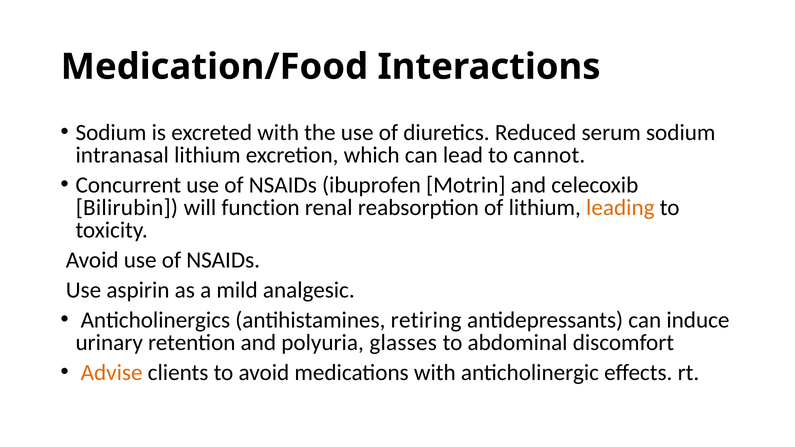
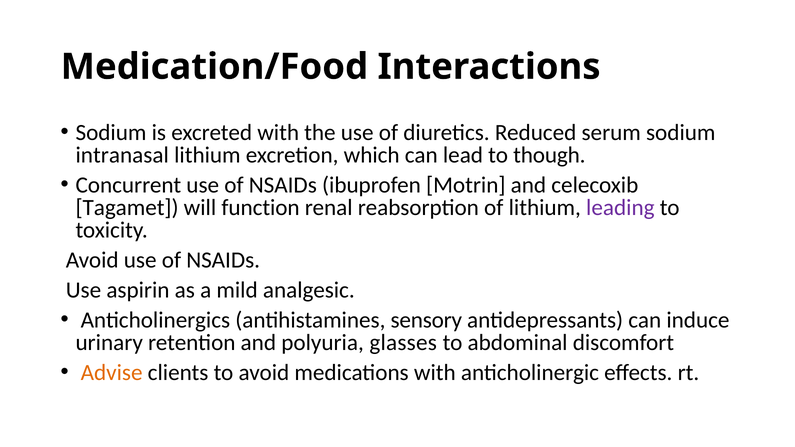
cannot: cannot -> though (549, 155)
Bilirubin: Bilirubin -> Tagamet (127, 208)
leading colour: orange -> purple (620, 208)
retiring: retiring -> sensory (426, 320)
